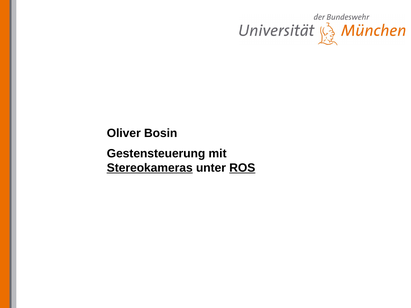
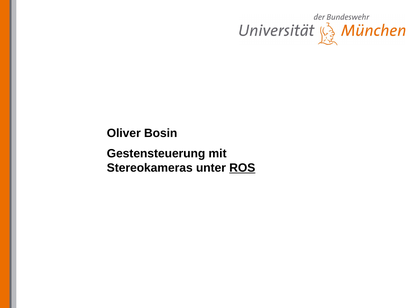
Stereokameras underline: present -> none (150, 168)
